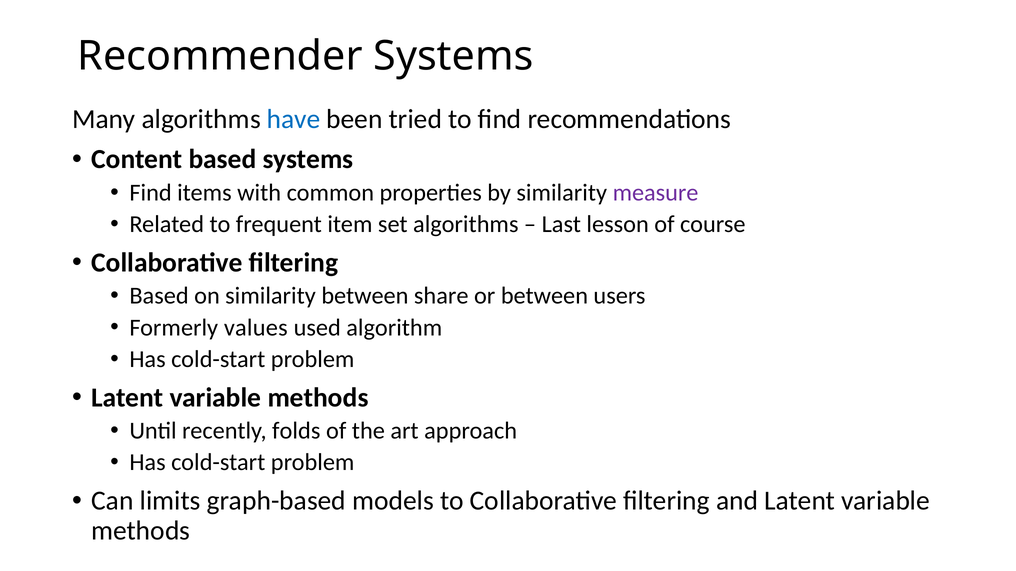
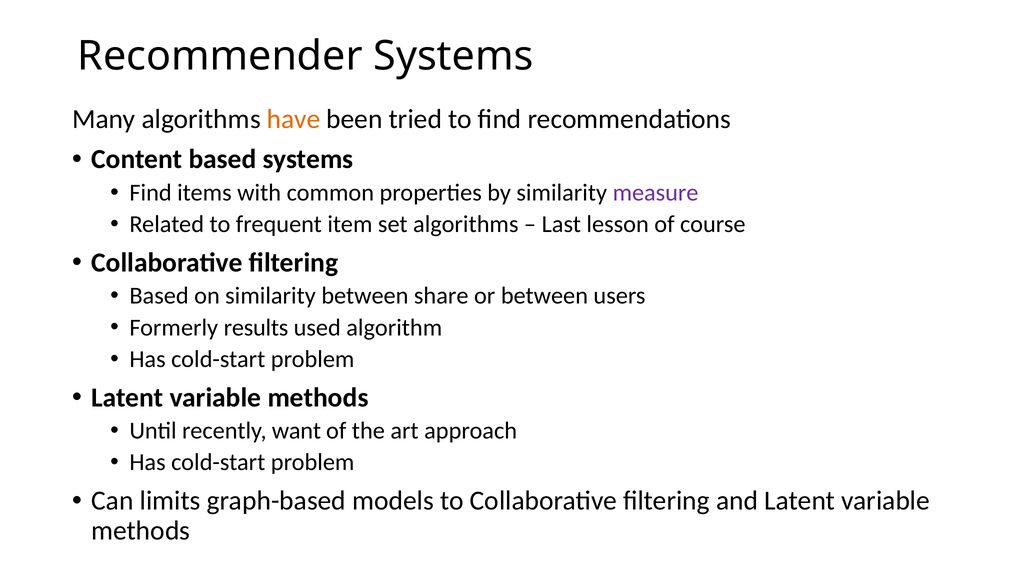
have colour: blue -> orange (294, 119)
values: values -> results (256, 328)
folds: folds -> want (296, 431)
